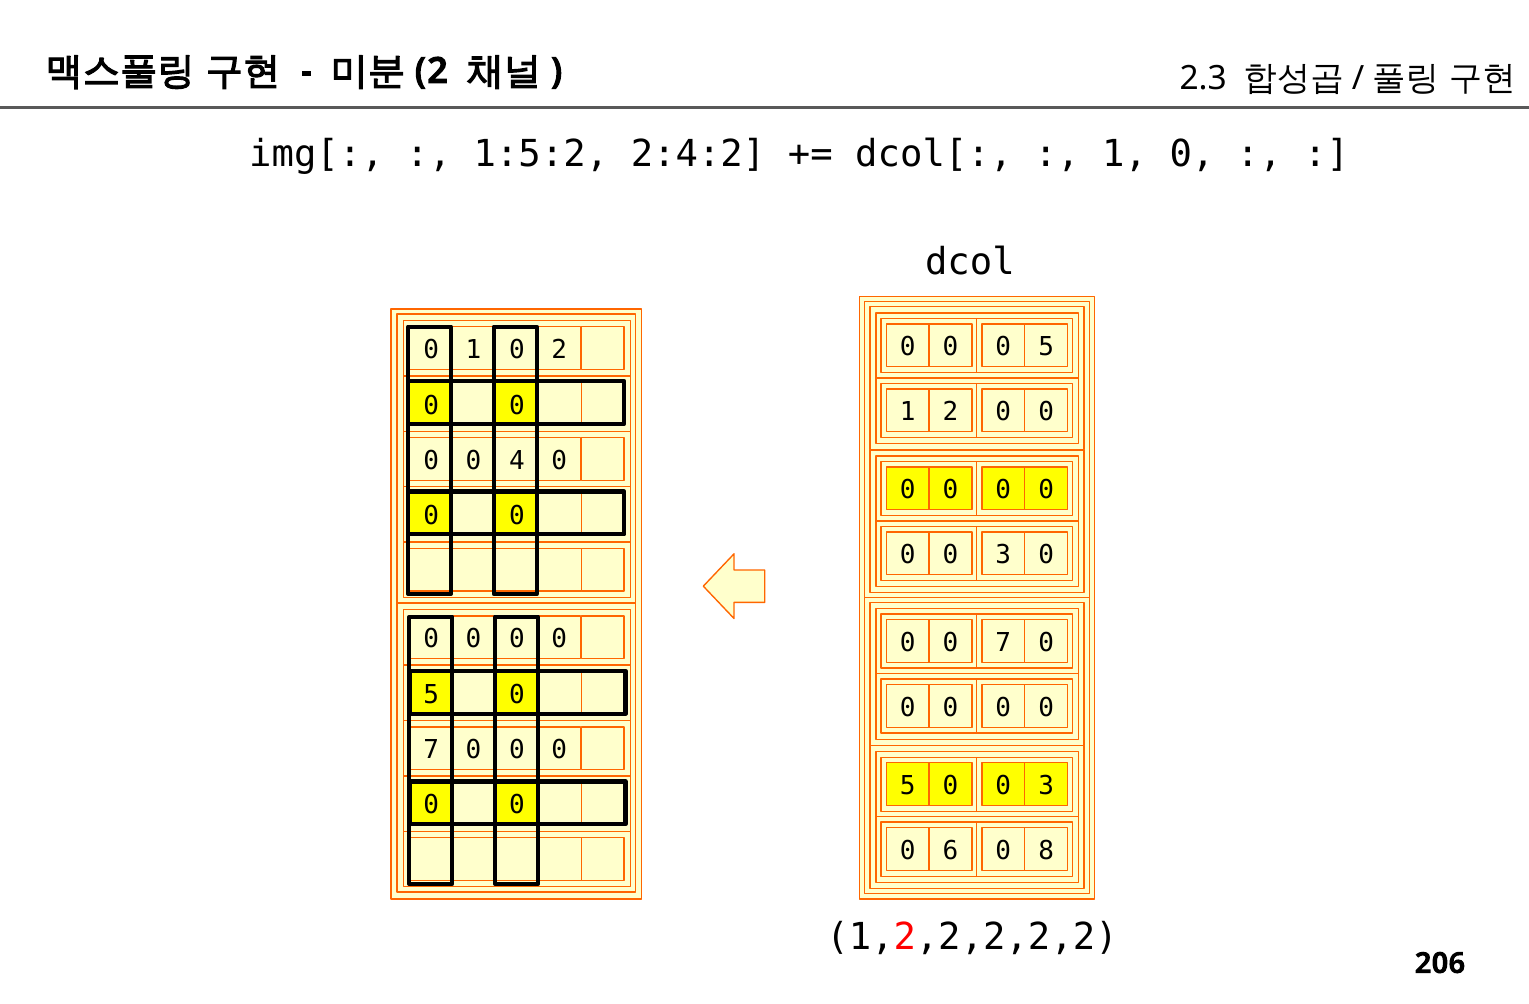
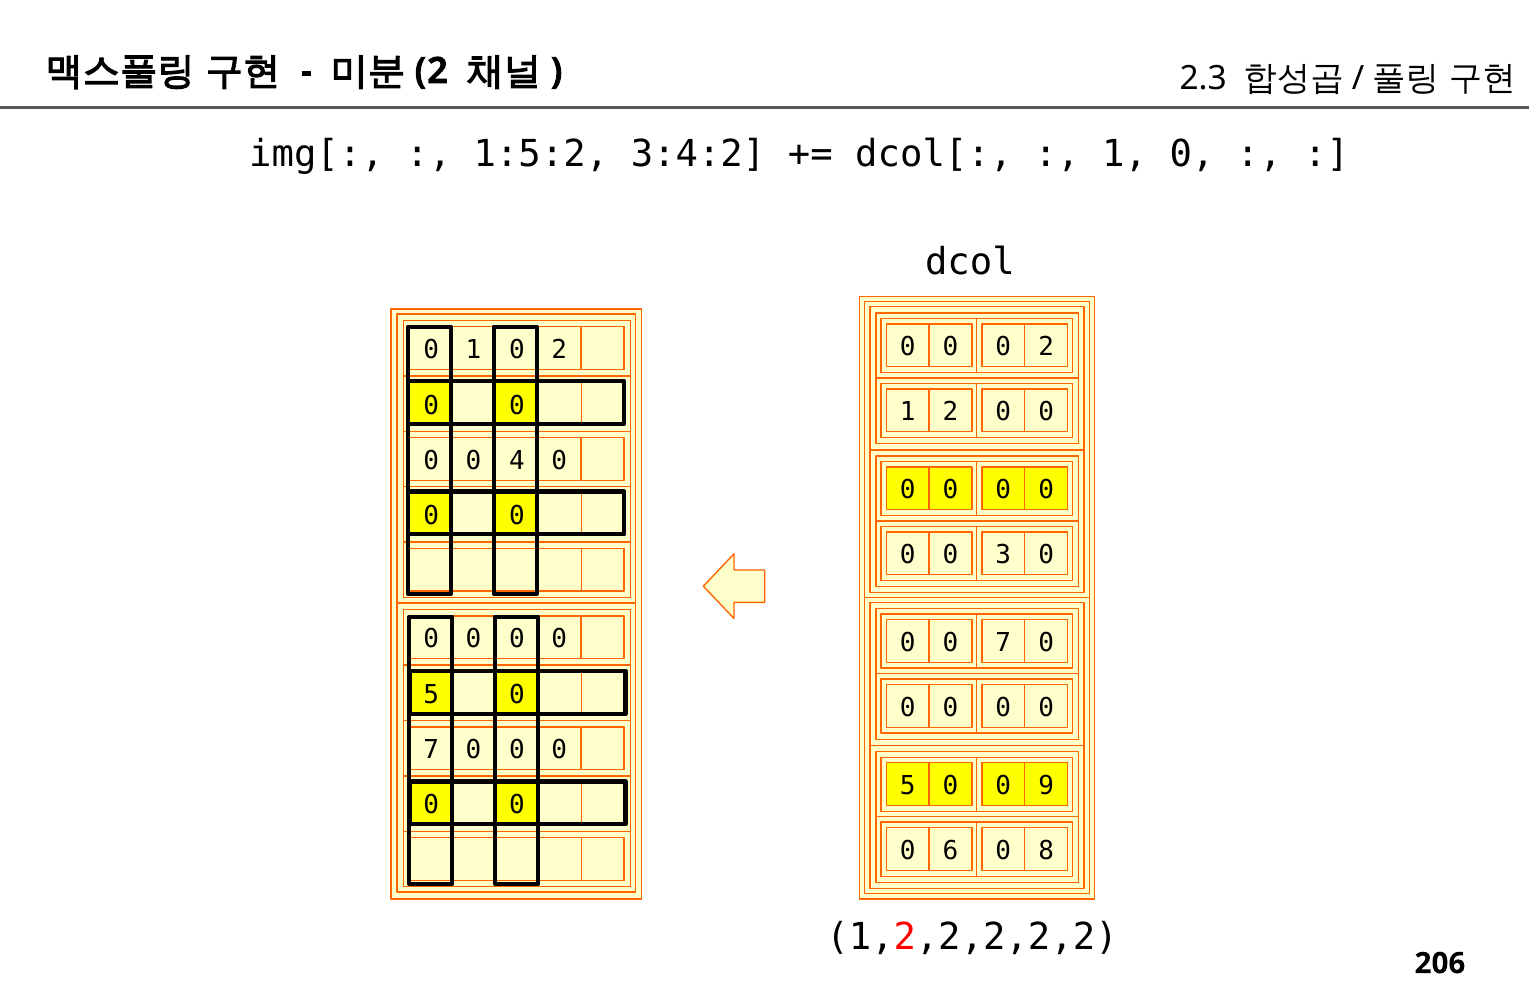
2:4:2: 2:4:2 -> 3:4:2 (698, 154)
5: 5 -> 2 (1046, 347)
5 0 0 3: 3 -> 9 (1046, 786)
